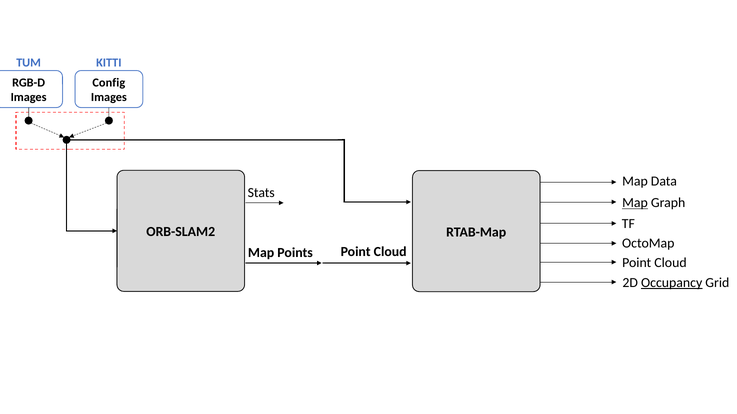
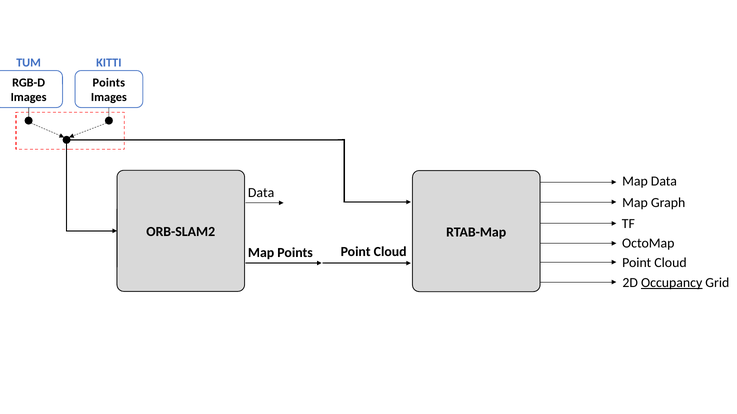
Config: Config -> Points (109, 83)
Stats: Stats -> Data (261, 193)
Map underline: present -> none (635, 203)
